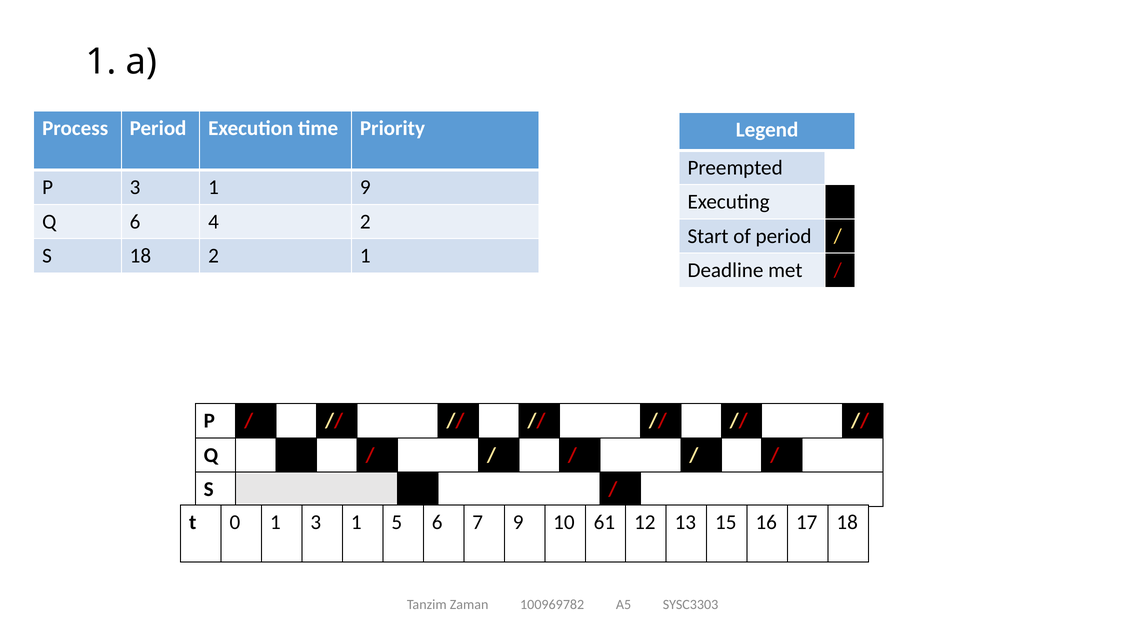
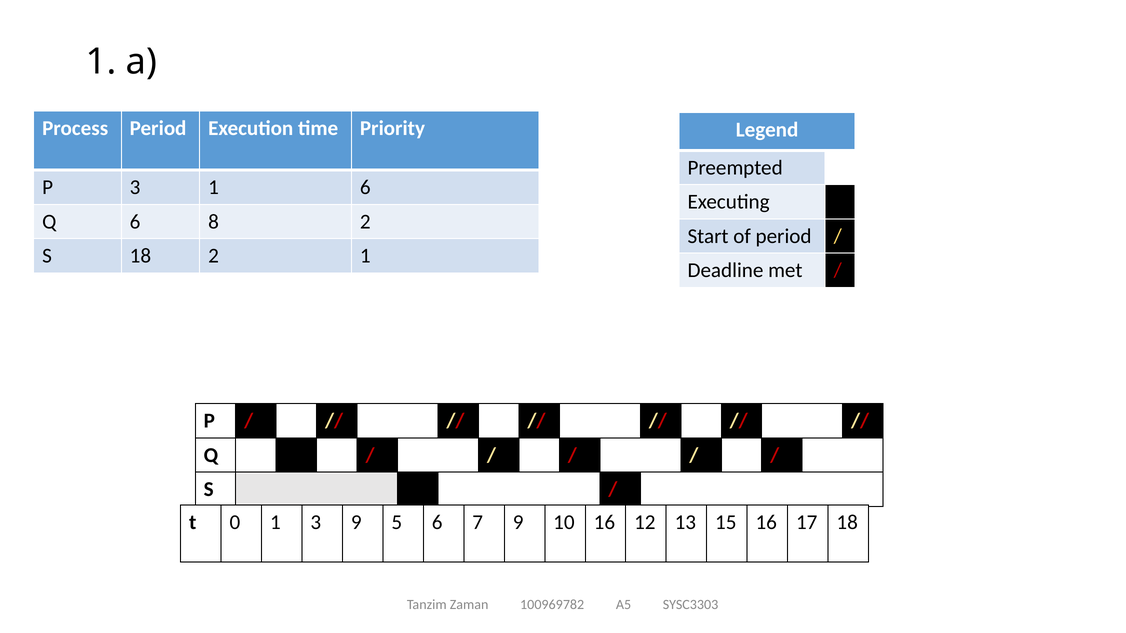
1 9: 9 -> 6 (365, 188)
4: 4 -> 8 (213, 222)
1 3 1: 1 -> 9 (356, 523)
10 61: 61 -> 16 (604, 523)
